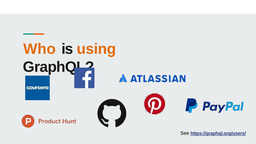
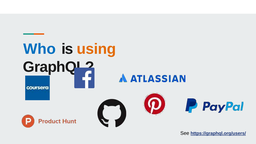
Who colour: orange -> blue (40, 49)
